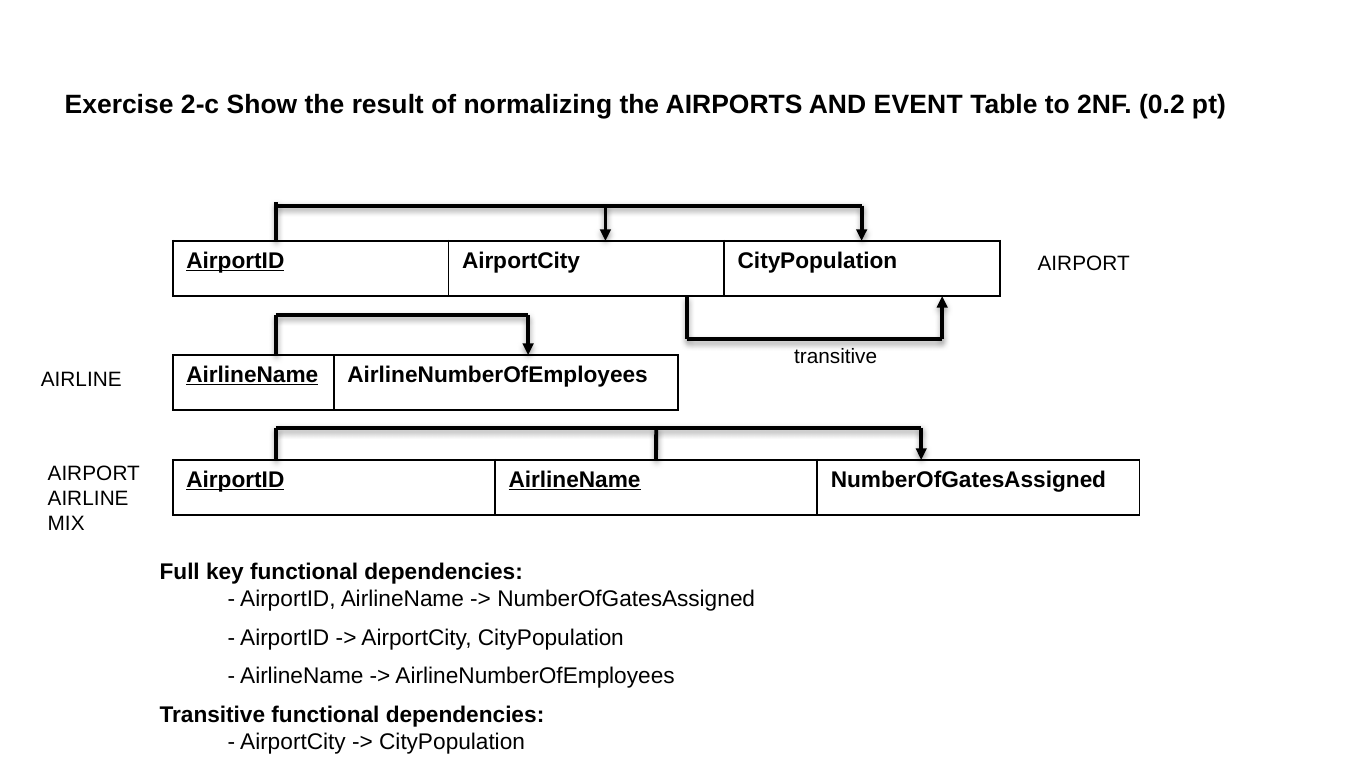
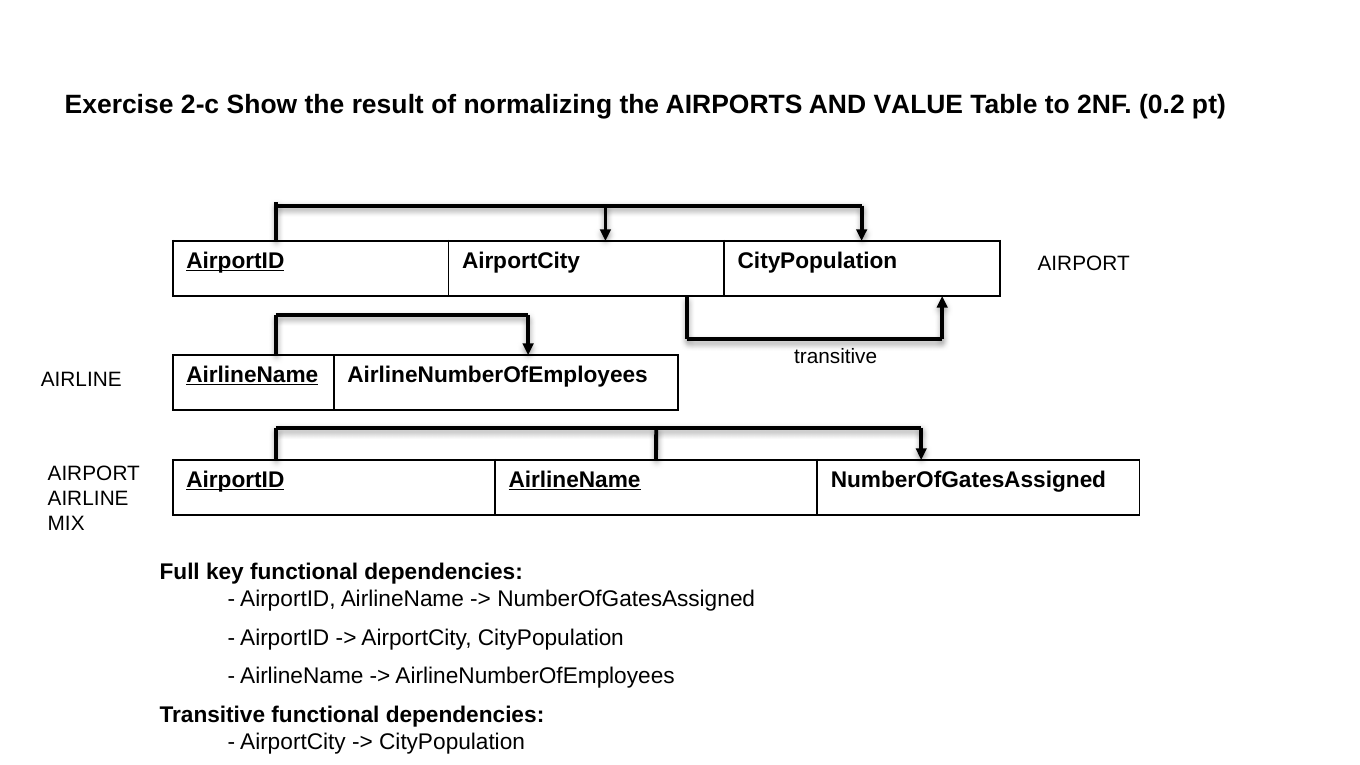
EVENT: EVENT -> VALUE (918, 105)
